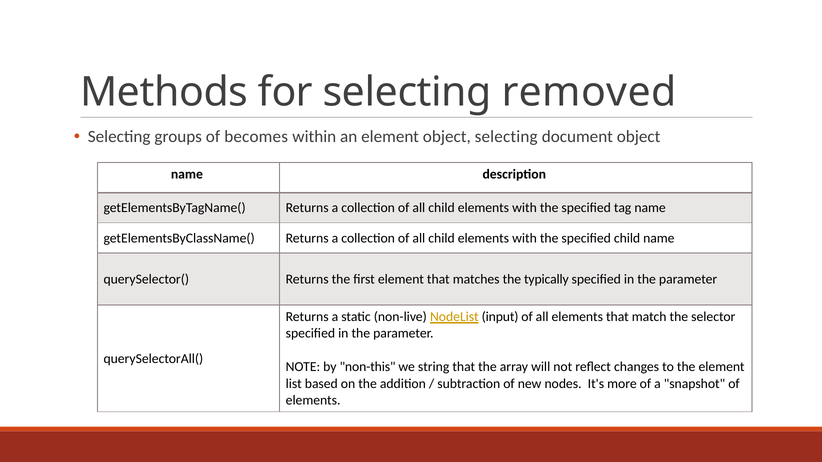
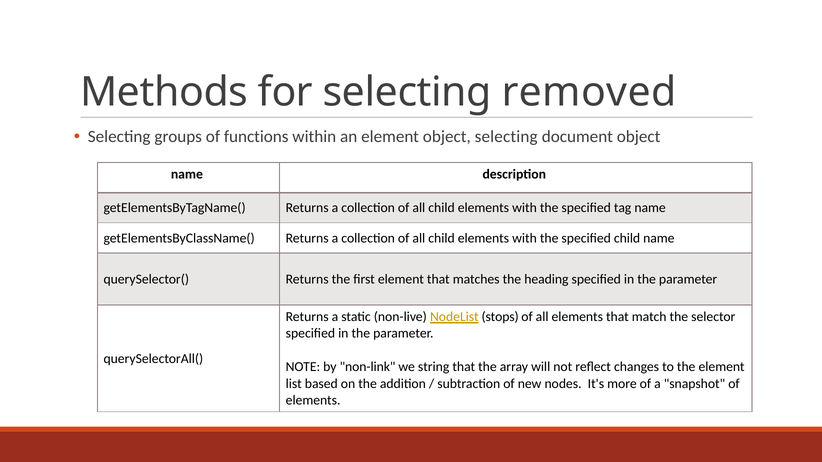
becomes: becomes -> functions (256, 137)
typically: typically -> heading (546, 279)
input: input -> stops (500, 317)
non-this: non-this -> non-link (368, 367)
